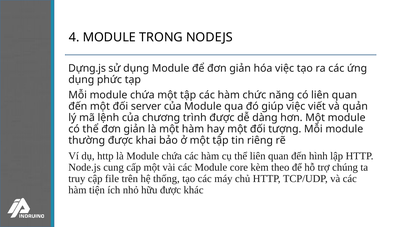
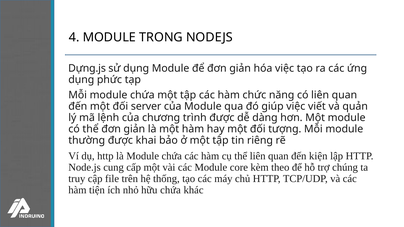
hình: hình -> kiện (318, 156)
hữu được: được -> chứa (170, 190)
